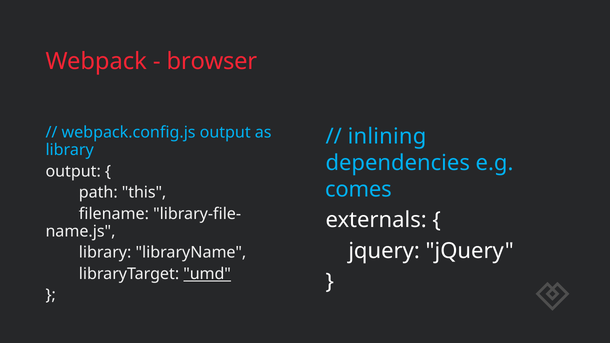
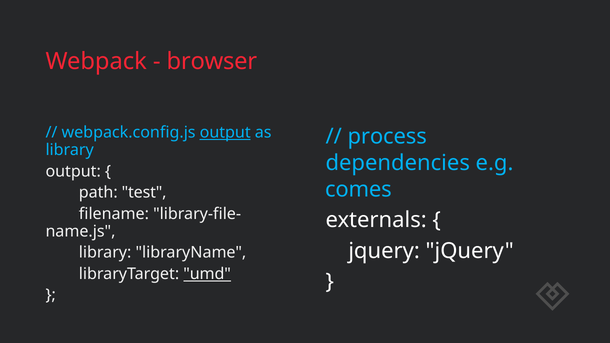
output underline: none -> present (225, 133)
inlining: inlining -> process (387, 137)
this: this -> test (144, 193)
